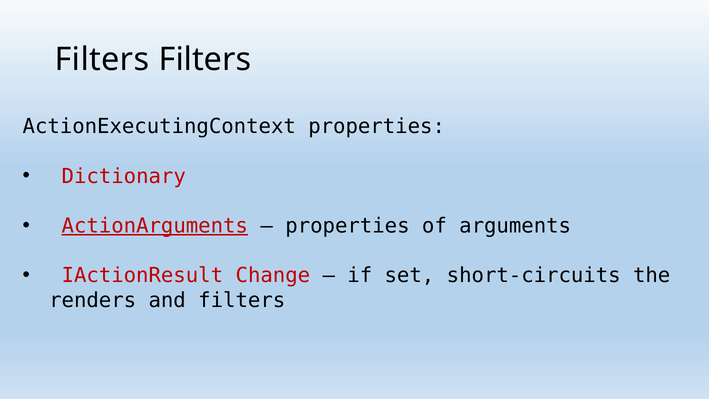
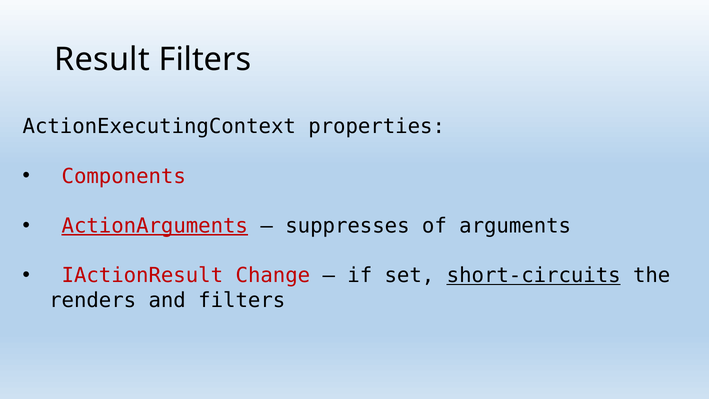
Filters: Filters -> Result (102, 60)
Dictionary: Dictionary -> Components (124, 176)
properties: properties -> suppresses (347, 226)
short-circuits underline: none -> present (534, 275)
